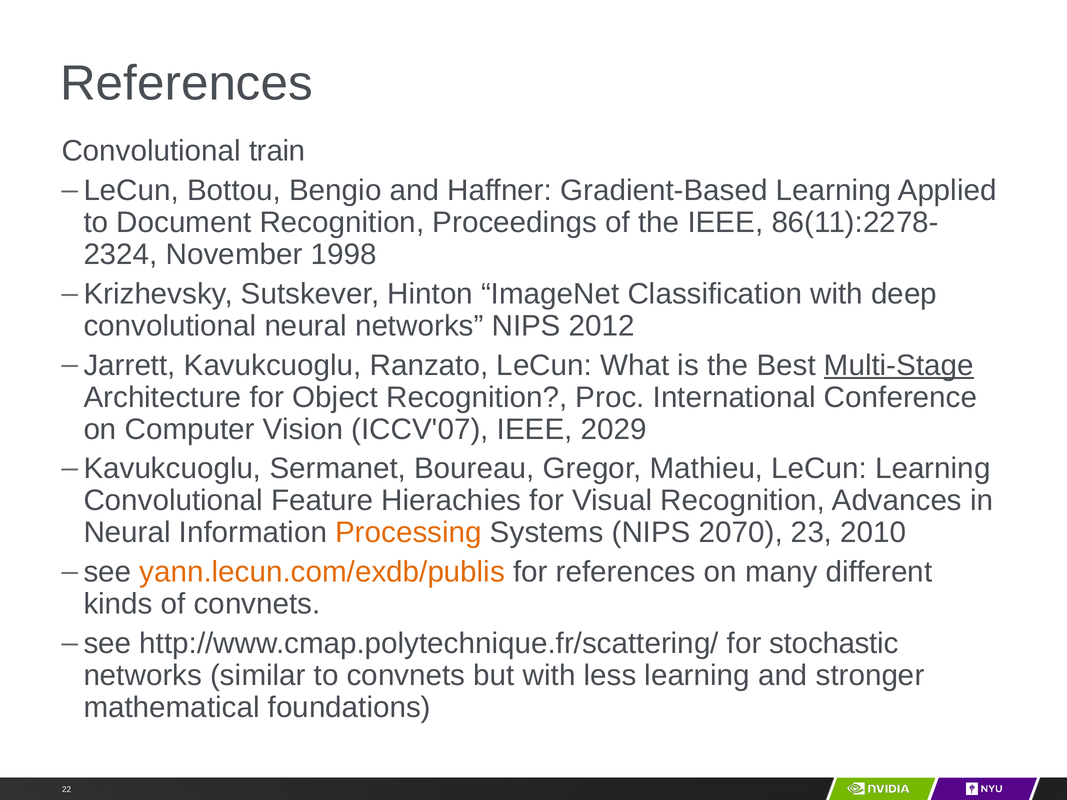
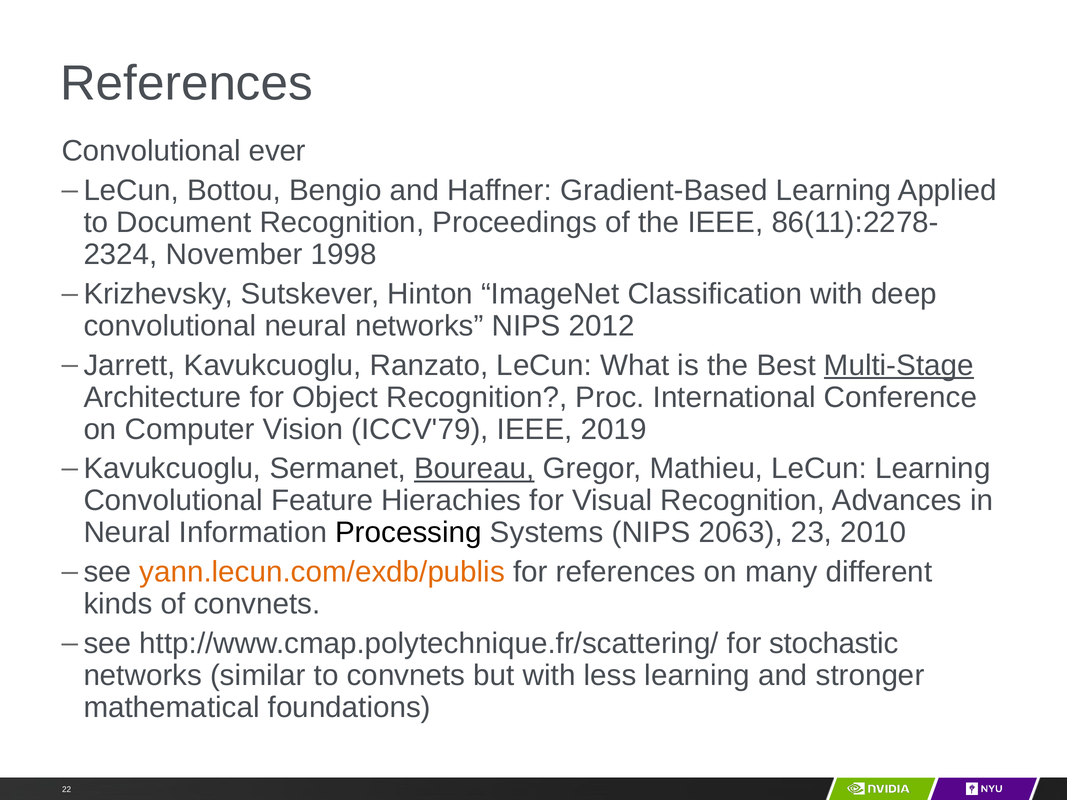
train: train -> ever (277, 151)
ICCV'07: ICCV'07 -> ICCV'79 (420, 429)
2029: 2029 -> 2019 (614, 429)
Boureau underline: none -> present (474, 469)
Processing colour: orange -> black (409, 533)
2070: 2070 -> 2063 (741, 533)
